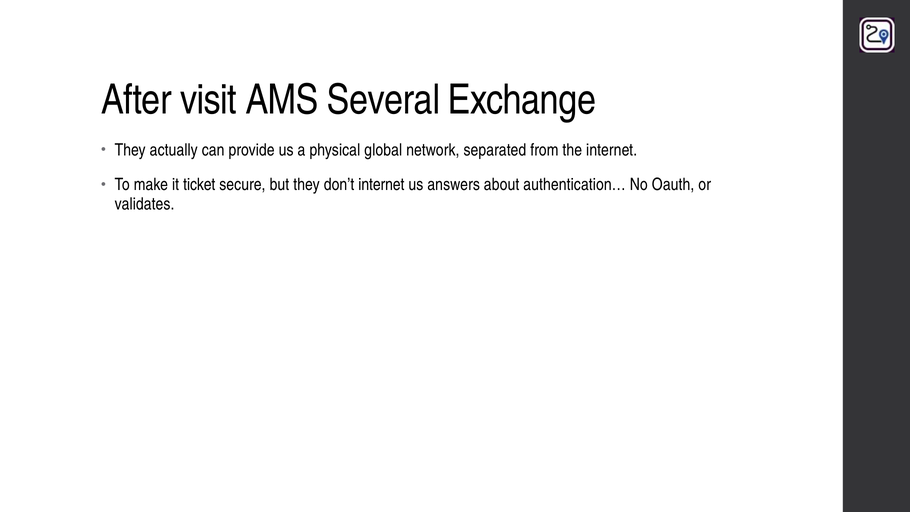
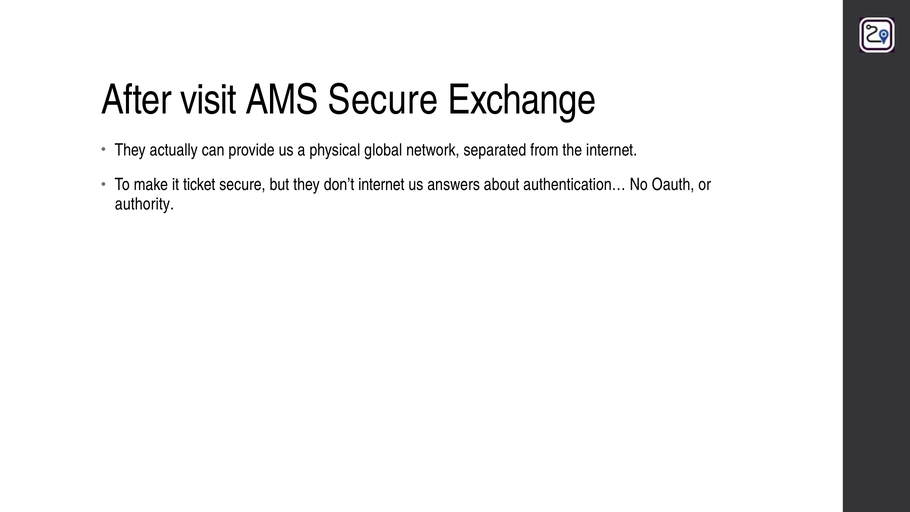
AMS Several: Several -> Secure (383, 100)
validates: validates -> authority (144, 204)
